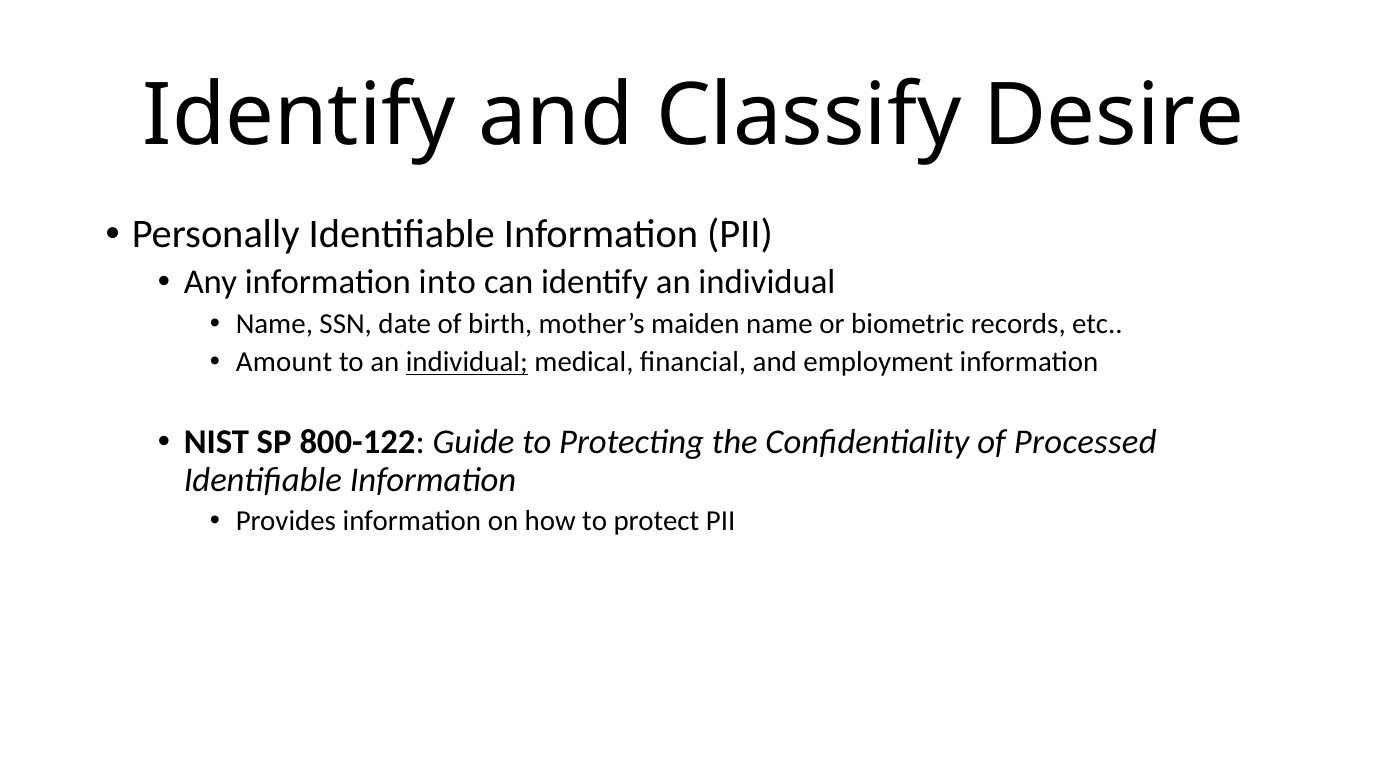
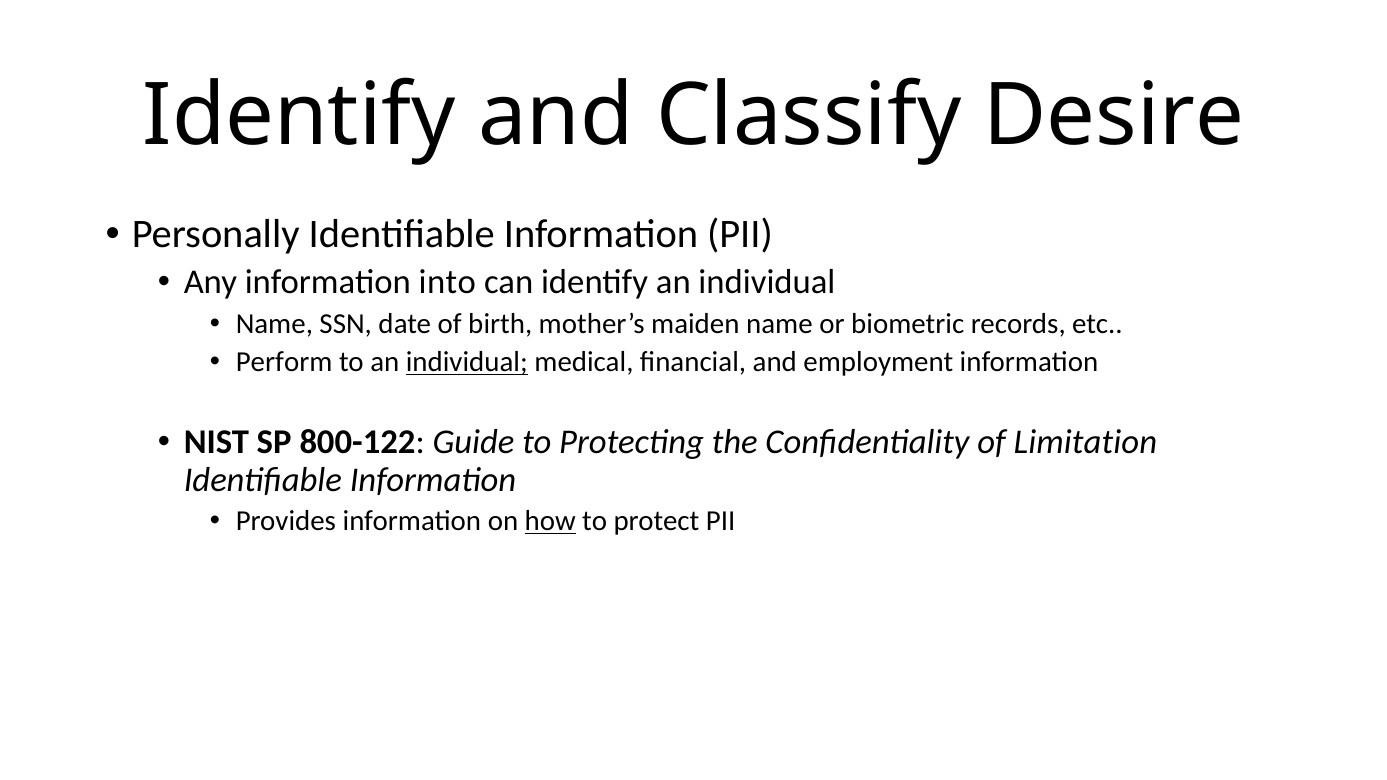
Amount: Amount -> Perform (284, 362)
Processed: Processed -> Limitation (1085, 442)
how underline: none -> present (550, 521)
